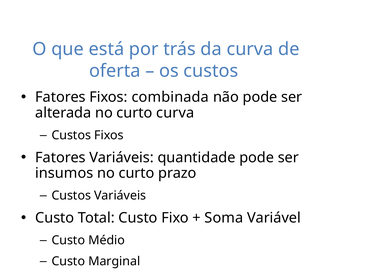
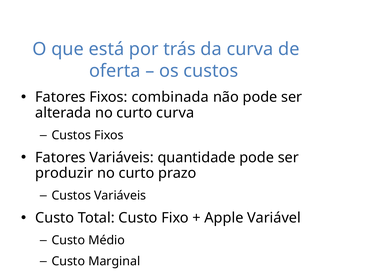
insumos: insumos -> produzir (64, 173)
Soma: Soma -> Apple (224, 218)
